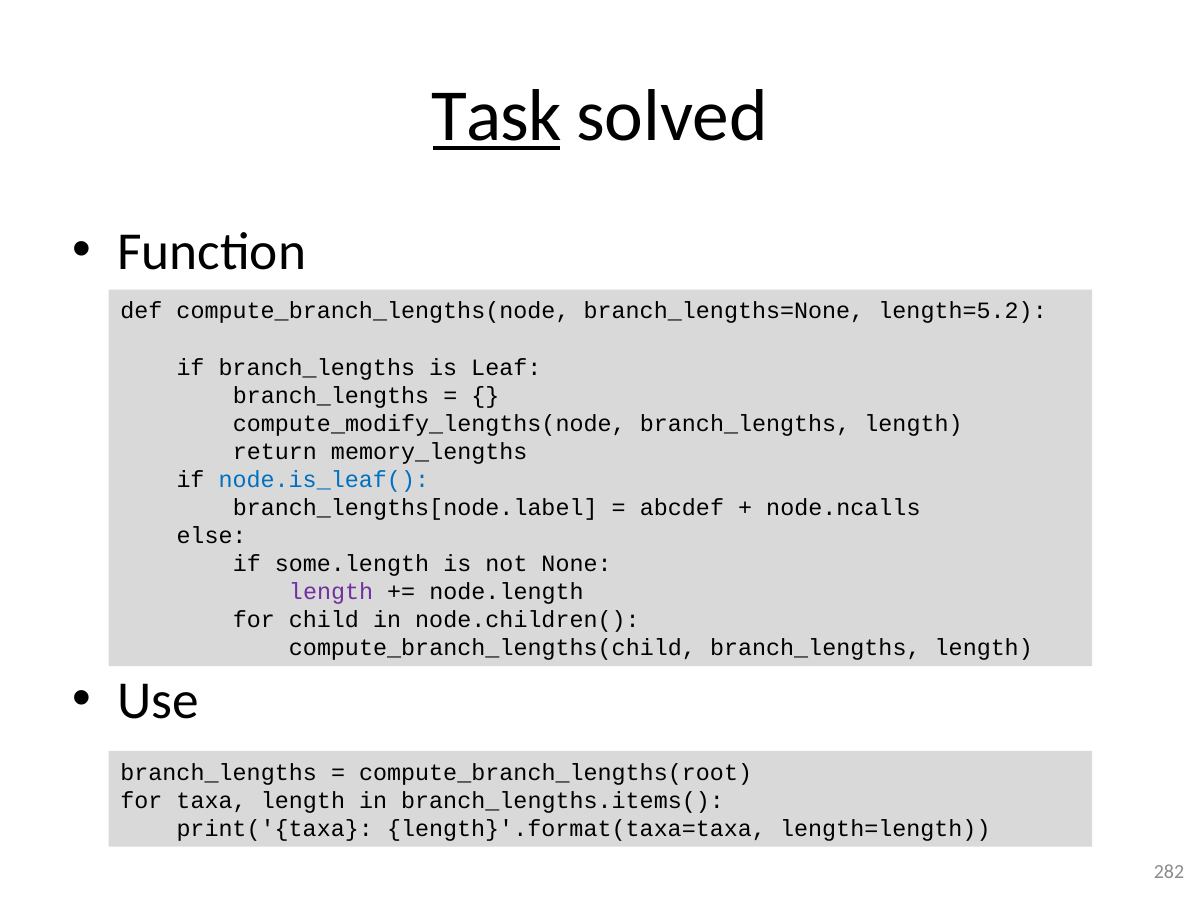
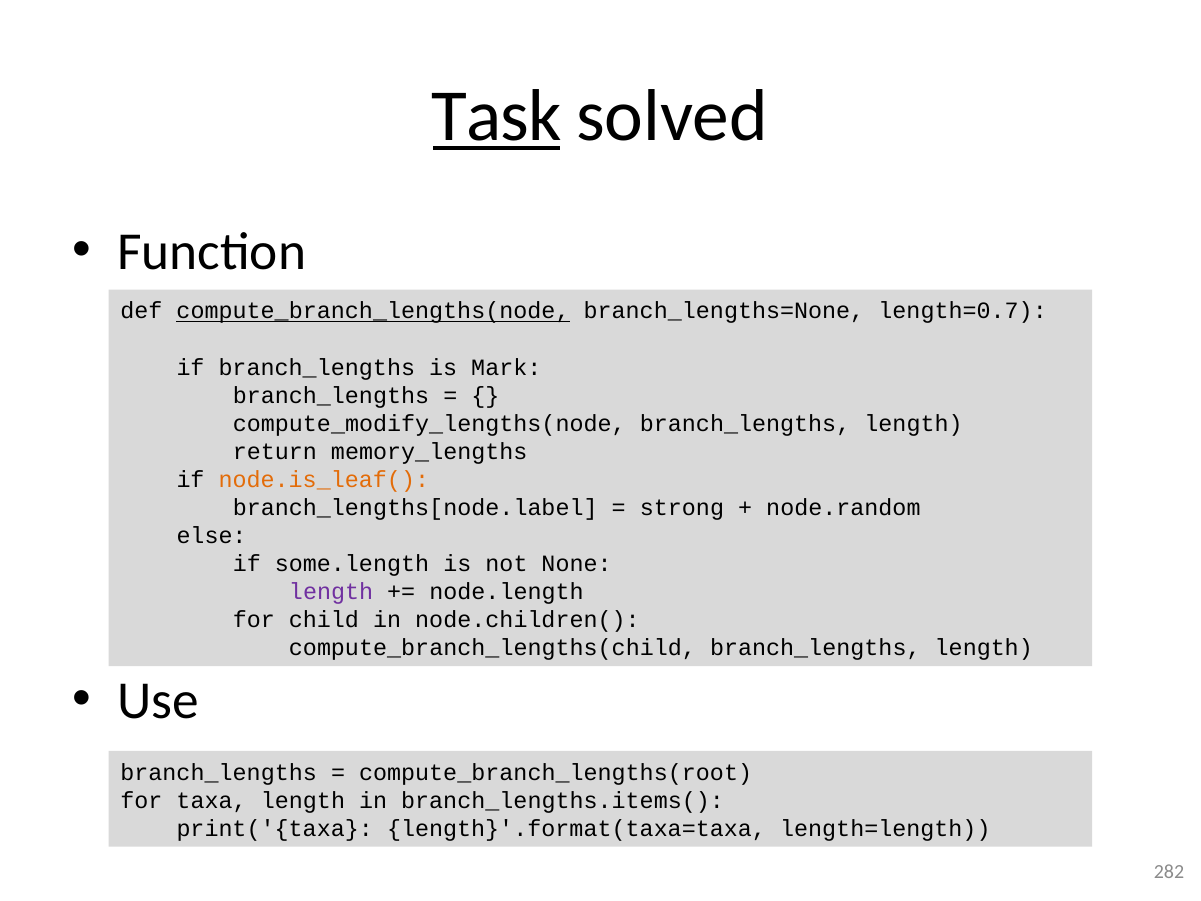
compute_branch_lengths(node underline: none -> present (373, 311)
length=5.2: length=5.2 -> length=0.7 (963, 311)
Leaf: Leaf -> Mark (506, 367)
node.is_leaf( colour: blue -> orange (324, 479)
abcdef: abcdef -> strong (682, 507)
node.ncalls: node.ncalls -> node.random (843, 507)
